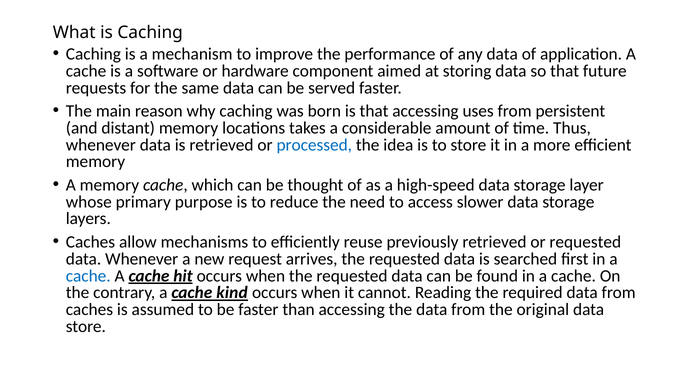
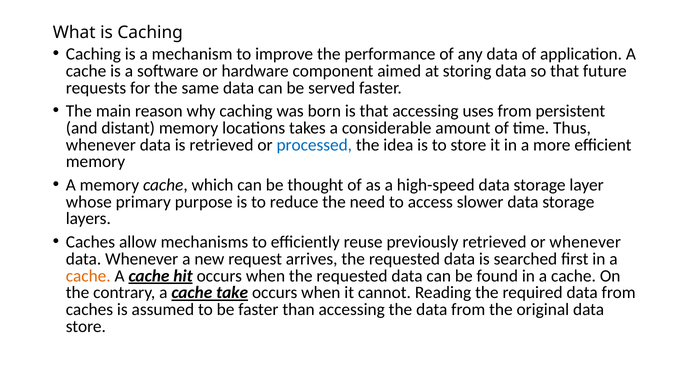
or requested: requested -> whenever (585, 242)
cache colour: blue -> orange (88, 276)
kind: kind -> take (232, 292)
